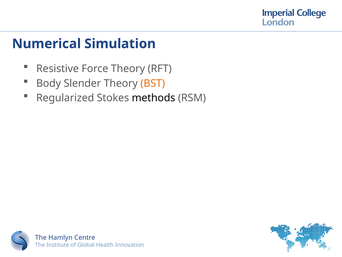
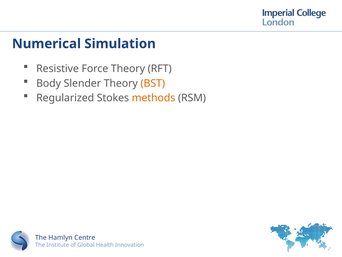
methods colour: black -> orange (154, 98)
